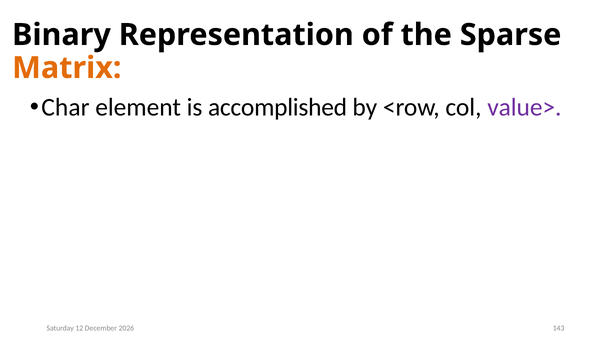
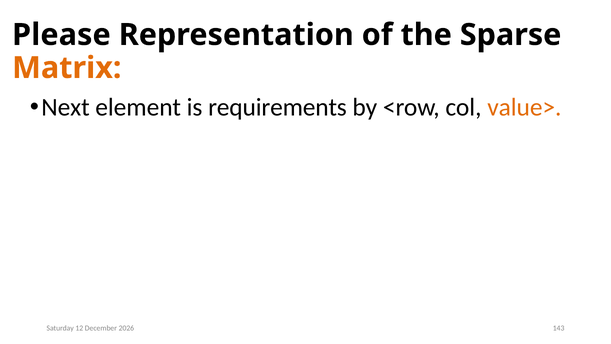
Binary: Binary -> Please (61, 35)
Char: Char -> Next (66, 107)
accomplished: accomplished -> requirements (277, 107)
value> colour: purple -> orange (524, 107)
